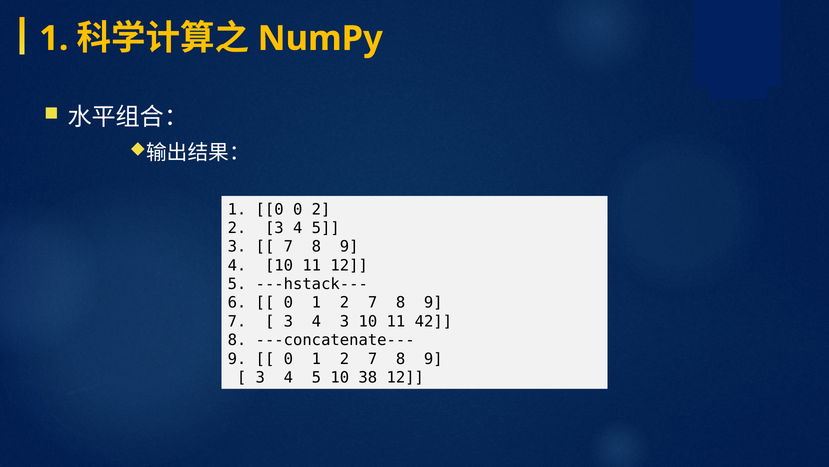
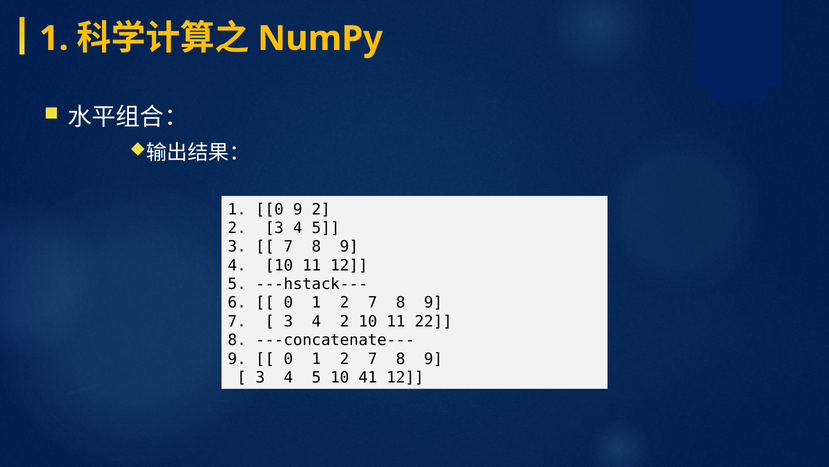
0 0: 0 -> 9 (298, 209)
4 3: 3 -> 2 (345, 321)
42: 42 -> 22 (433, 321)
38: 38 -> 41 (368, 377)
